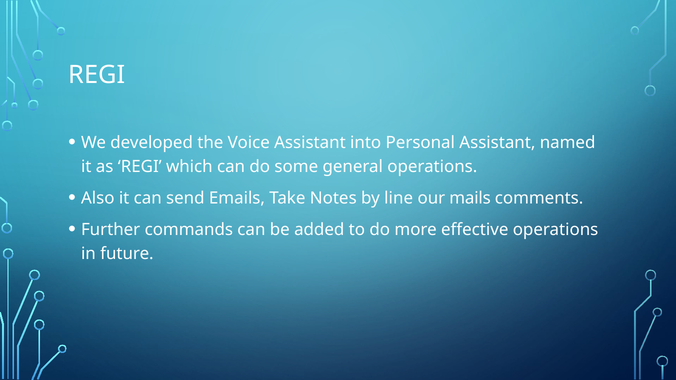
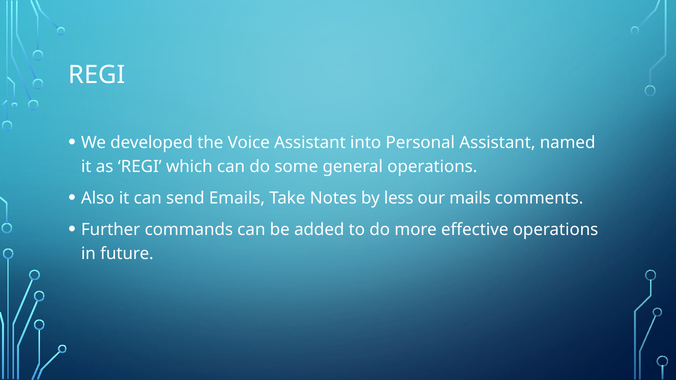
line: line -> less (399, 198)
